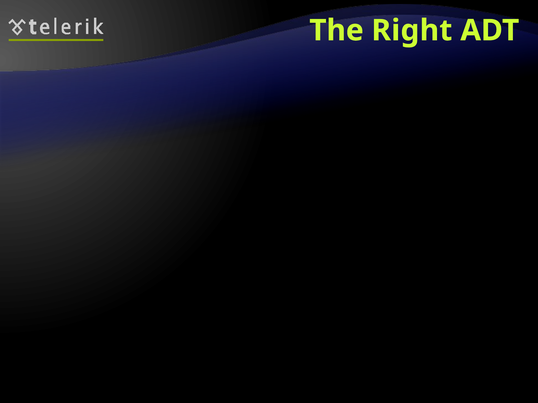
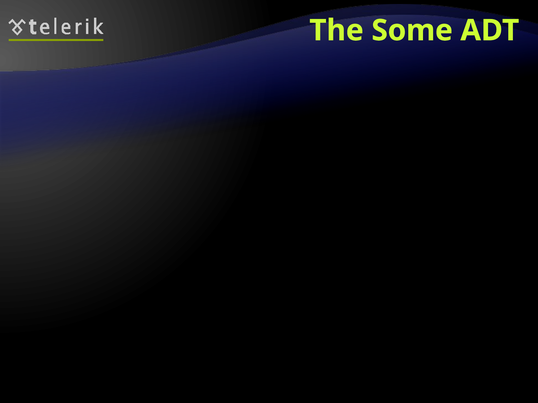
Right: Right -> Some (412, 30)
